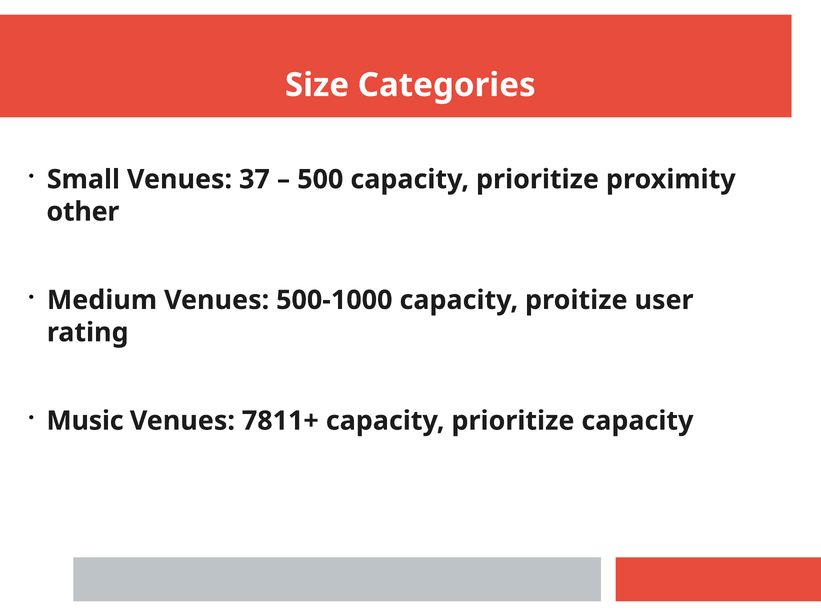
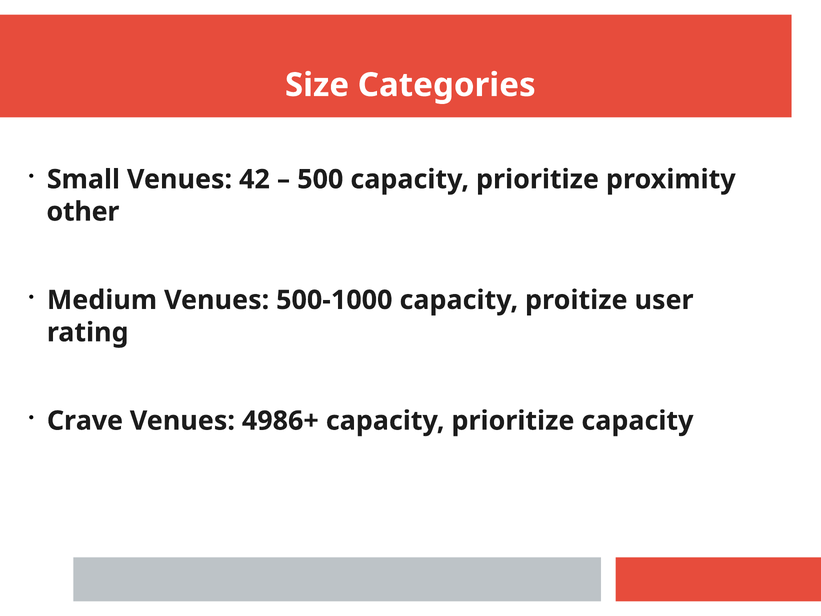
37: 37 -> 42 (254, 179)
Music: Music -> Crave (85, 421)
7811+: 7811+ -> 4986+ (280, 421)
